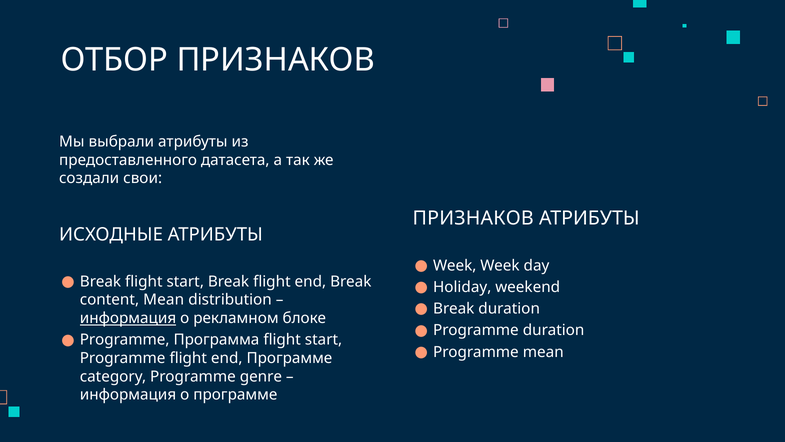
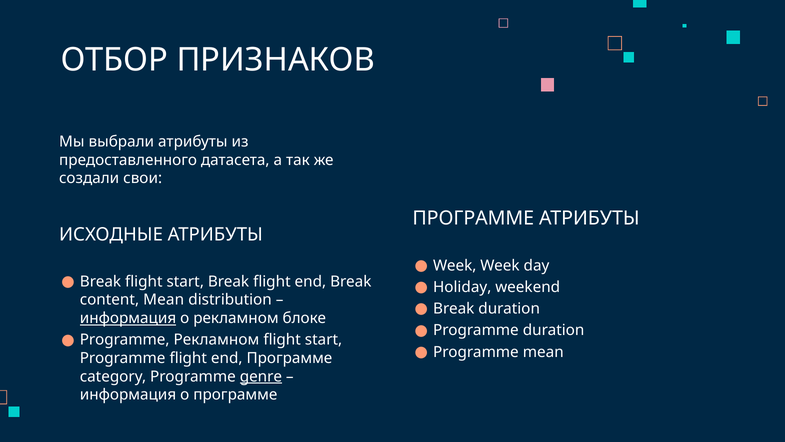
ПРИЗНАКОВ: ПРИЗНАКОВ -> ПРОГРАММЕ (473, 218)
Programme Программа: Программа -> Рекламном (216, 340)
genre underline: none -> present (261, 376)
